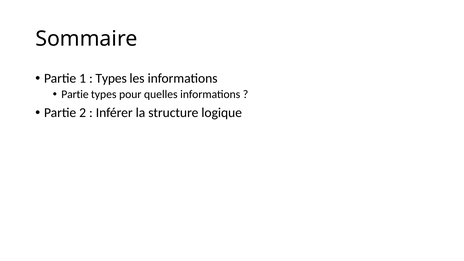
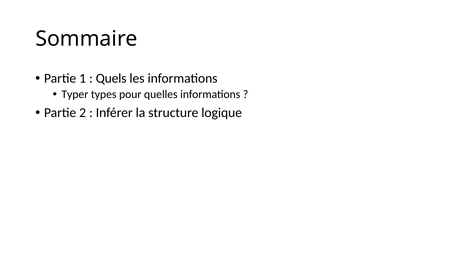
Types: Types -> Quels (111, 78)
Partie: Partie -> Typer (75, 94)
